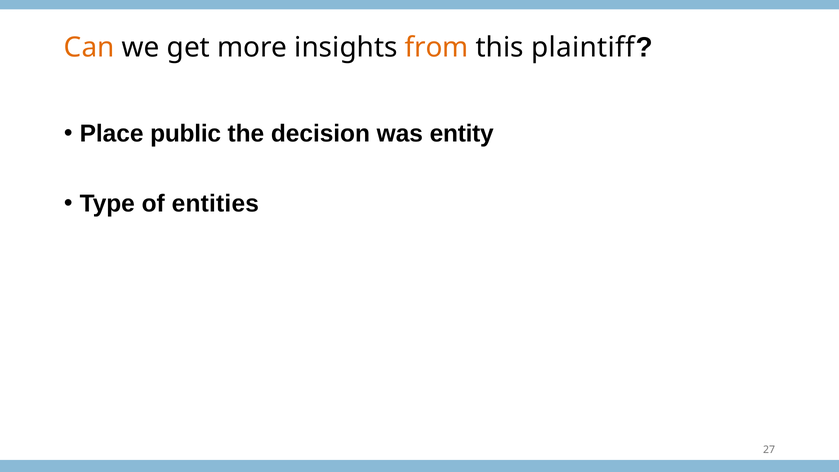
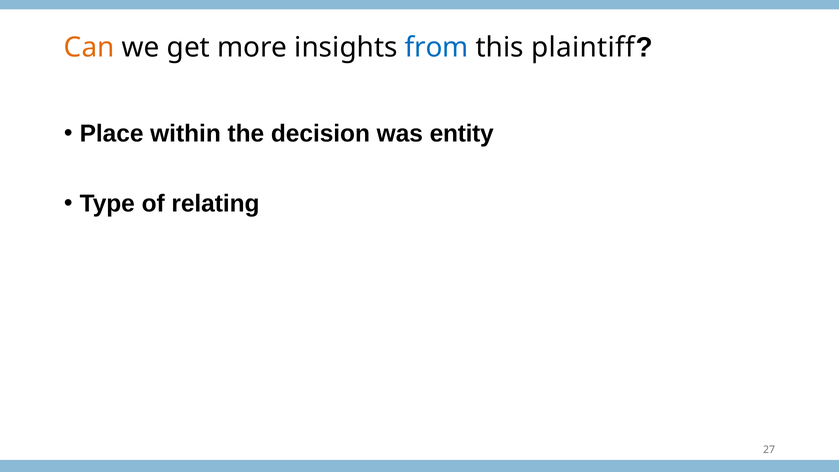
from colour: orange -> blue (437, 47)
public: public -> within (186, 134)
entities: entities -> relating (215, 204)
